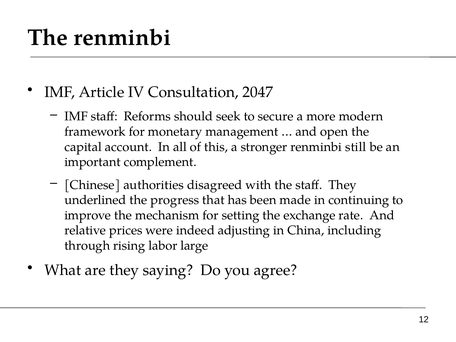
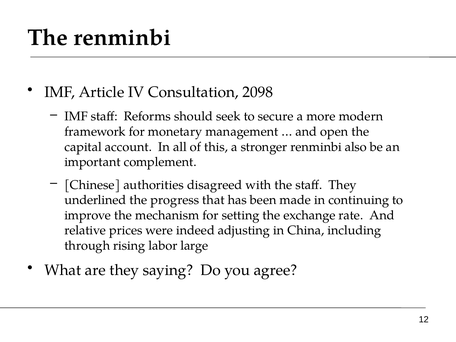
2047: 2047 -> 2098 (258, 92)
still: still -> also (356, 147)
